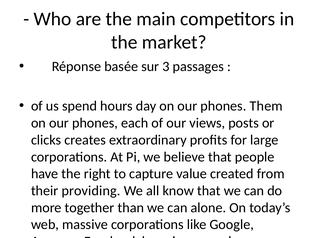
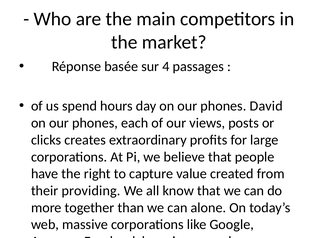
3: 3 -> 4 (166, 67)
Them: Them -> David (266, 106)
